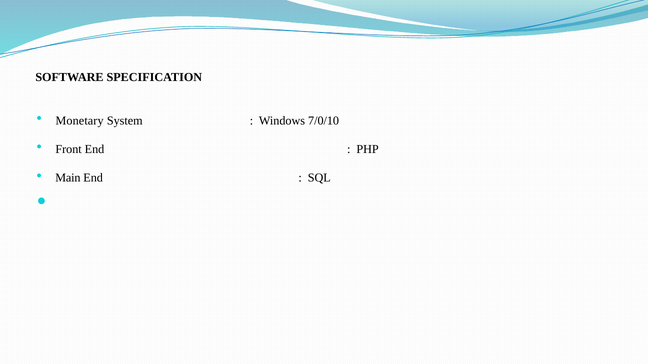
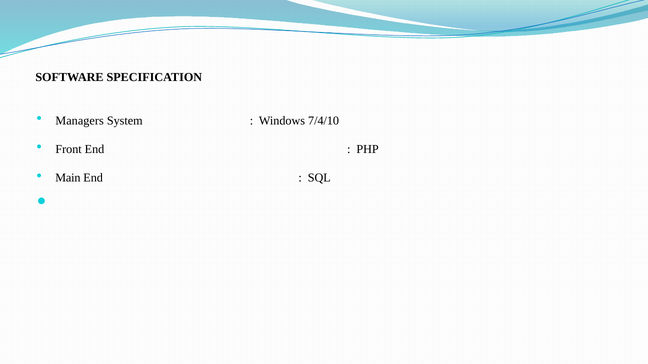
Monetary: Monetary -> Managers (80, 121)
7/0/10: 7/0/10 -> 7/4/10 (324, 121)
